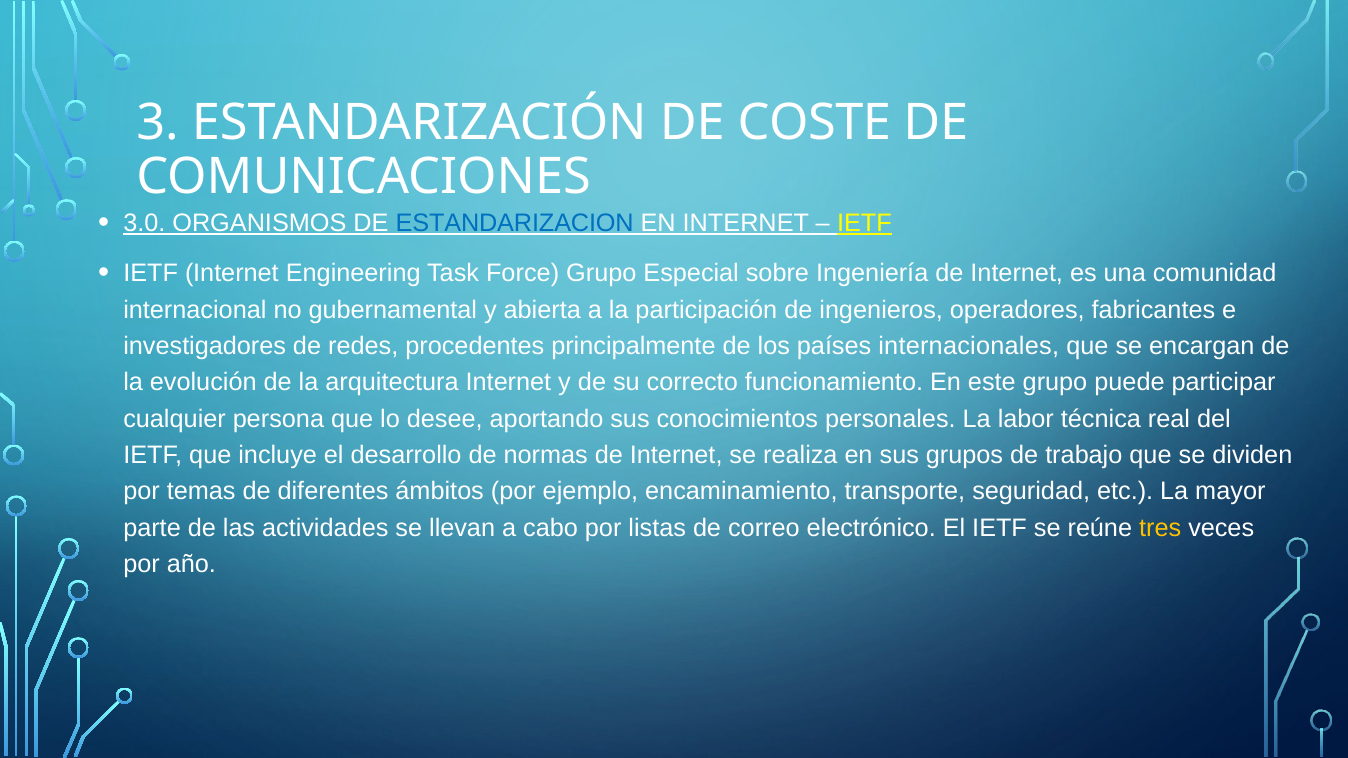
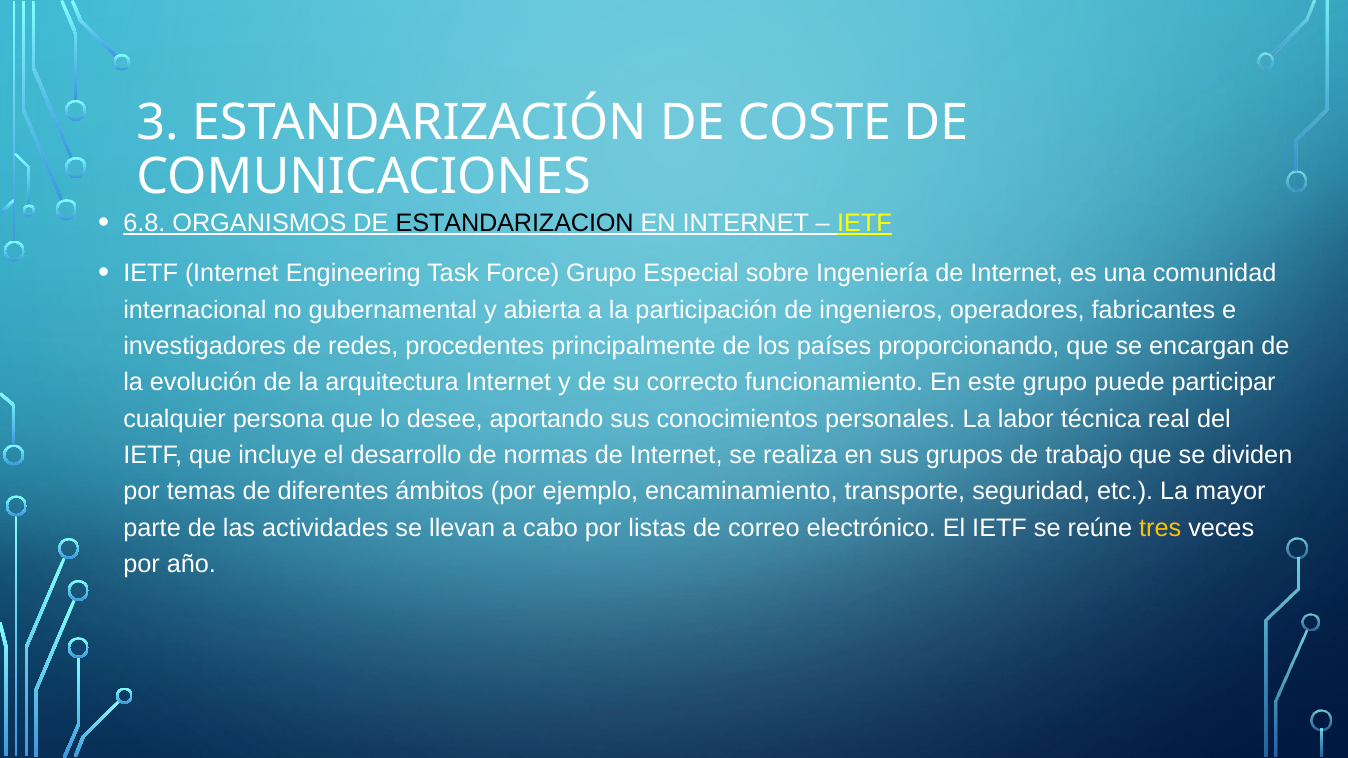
3.0: 3.0 -> 6.8 (144, 223)
ESTANDARIZACION colour: blue -> black (515, 223)
internacionales: internacionales -> proporcionando (969, 346)
